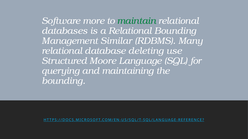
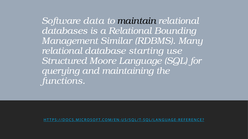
more: more -> data (94, 21)
maintain colour: green -> black (137, 21)
deleting: deleting -> starting (146, 51)
bounding: bounding -> functions (64, 81)
